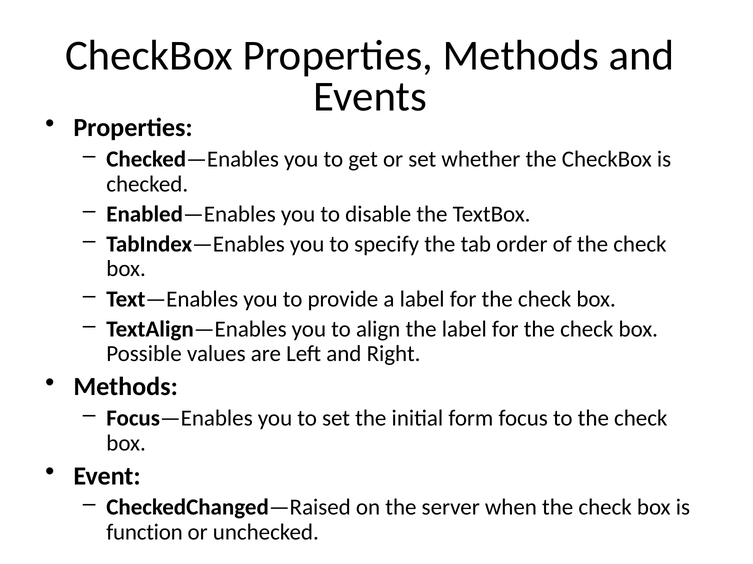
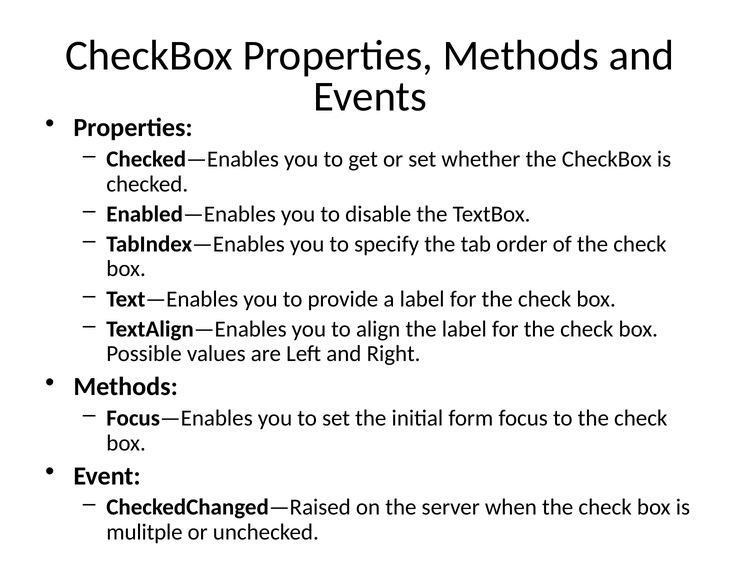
function: function -> mulitple (144, 533)
